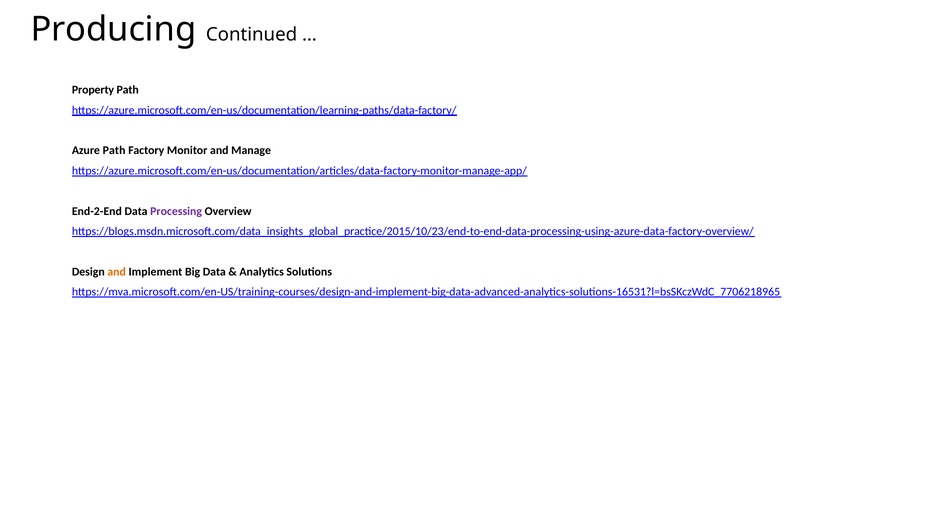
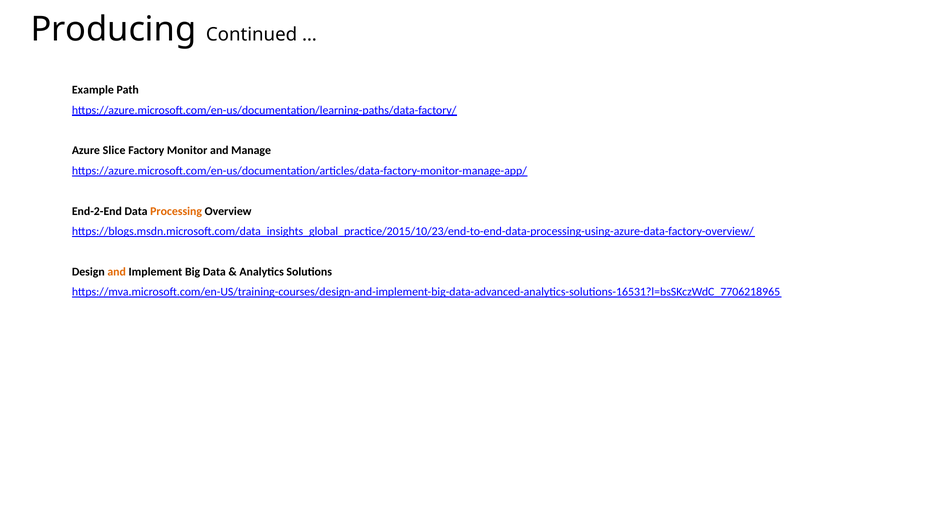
Property: Property -> Example (93, 90)
Azure Path: Path -> Slice (114, 151)
Processing colour: purple -> orange (176, 211)
